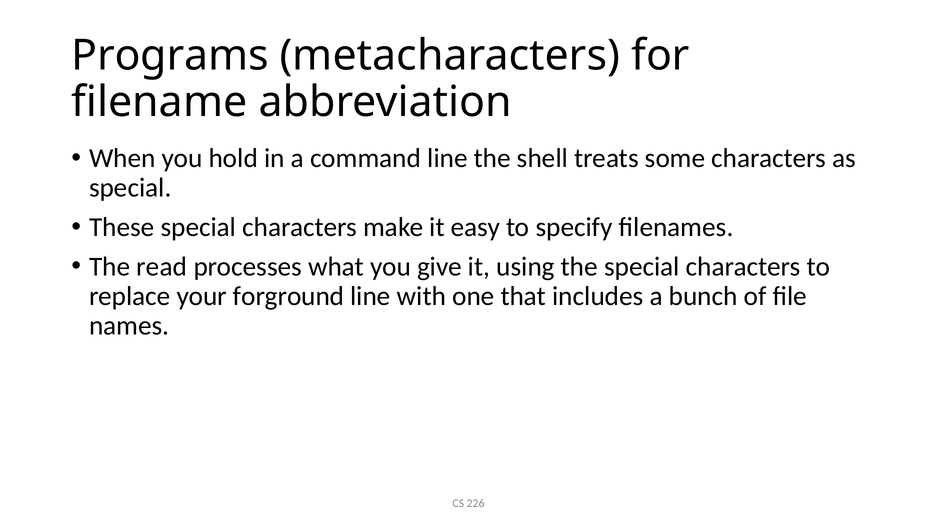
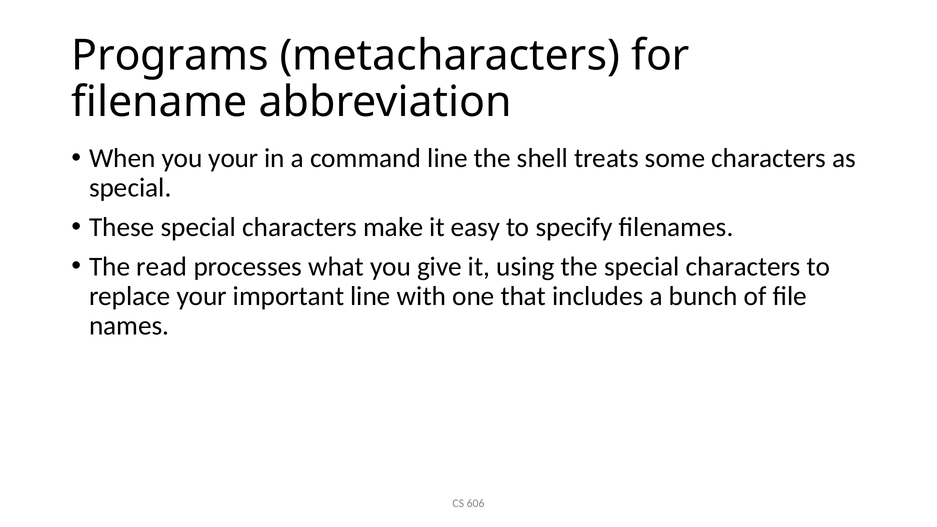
you hold: hold -> your (233, 158)
forground: forground -> important (289, 296)
226: 226 -> 606 (476, 503)
